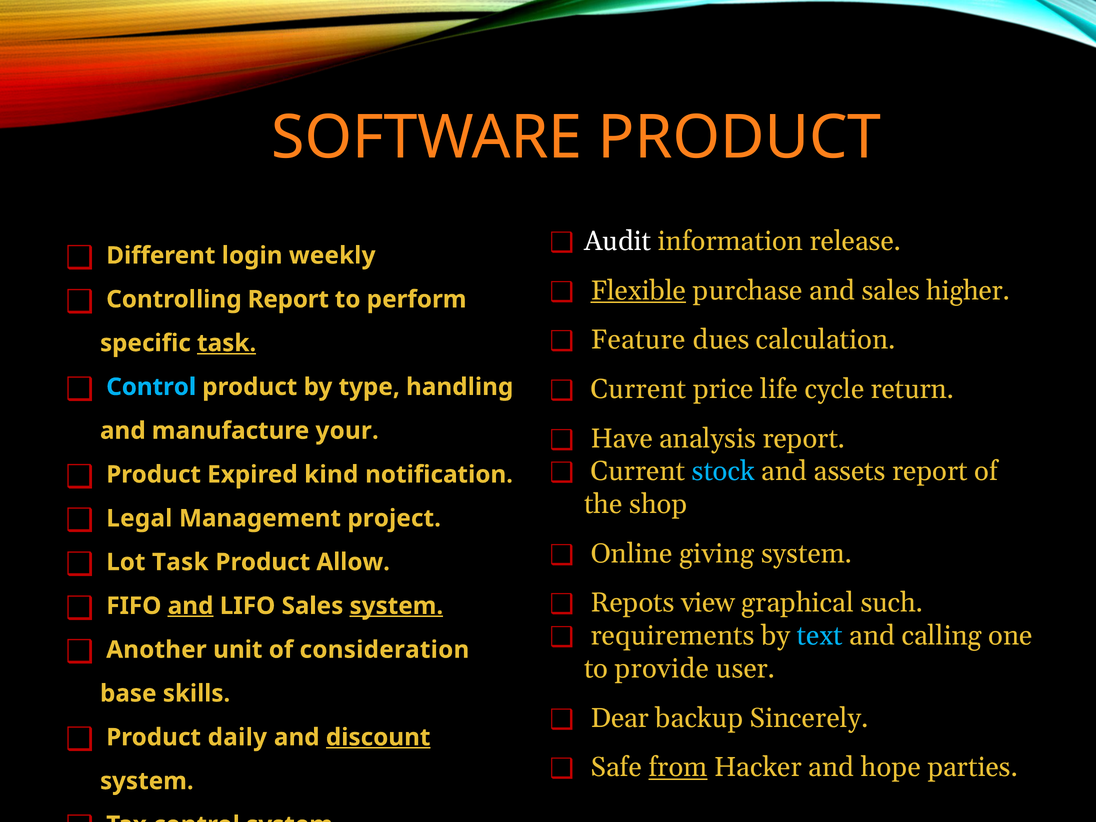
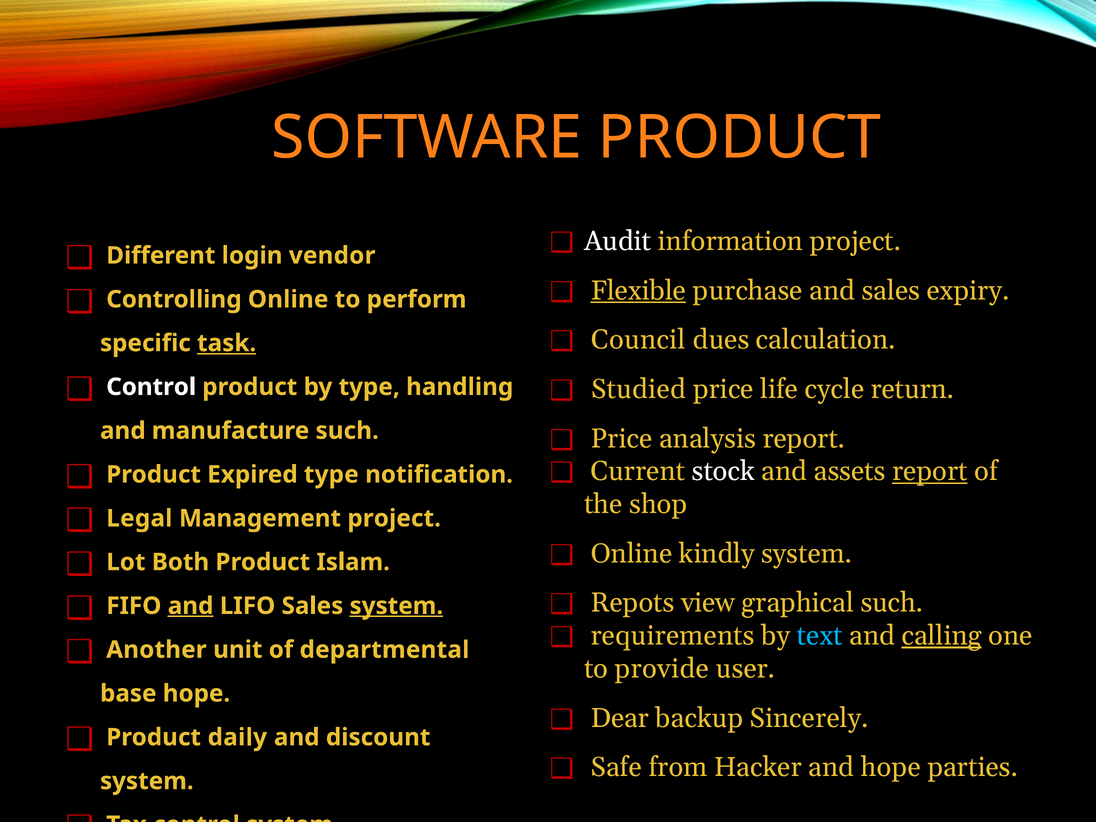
information release: release -> project (855, 241)
weekly: weekly -> vendor (332, 256)
higher: higher -> expiry (968, 291)
Controlling Report: Report -> Online (288, 299)
Feature: Feature -> Council (638, 340)
Control colour: light blue -> white (151, 387)
Current: Current -> Studied (638, 389)
manufacture your: your -> such (347, 431)
Have: Have -> Price (622, 439)
stock colour: light blue -> white (723, 471)
report underline: none -> present (930, 471)
Expired kind: kind -> type (331, 475)
giving: giving -> kindly (717, 554)
Lot Task: Task -> Both (180, 562)
Allow: Allow -> Islam (353, 562)
calling underline: none -> present (942, 636)
consideration: consideration -> departmental (384, 650)
base skills: skills -> hope (196, 694)
discount underline: present -> none (378, 737)
from underline: present -> none (678, 767)
